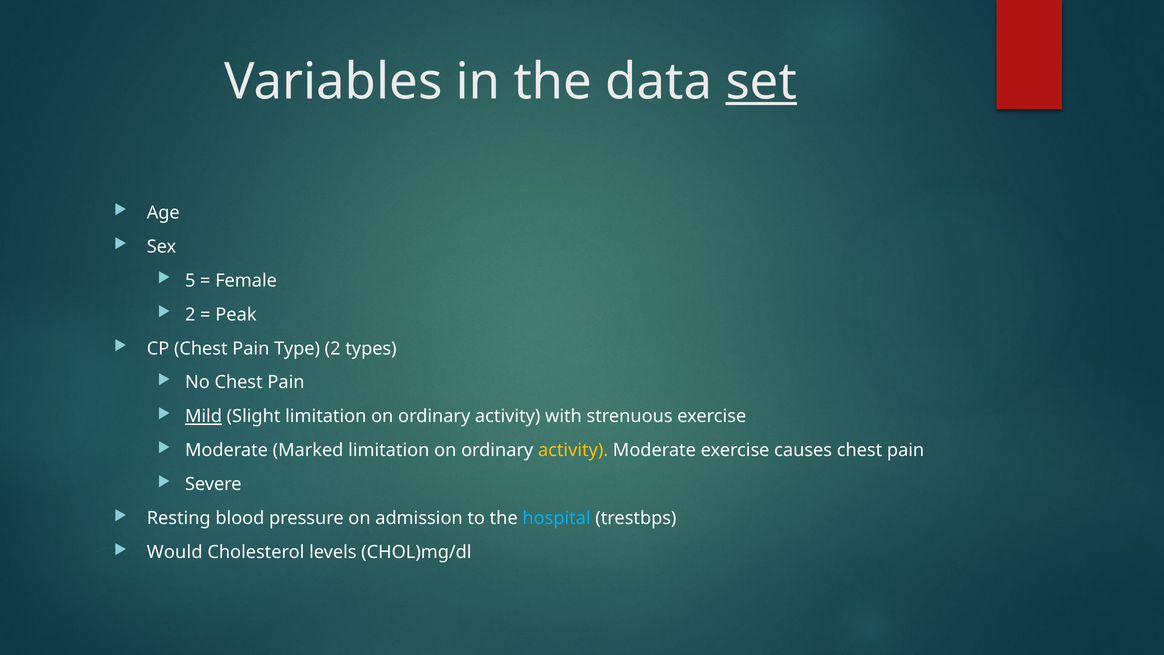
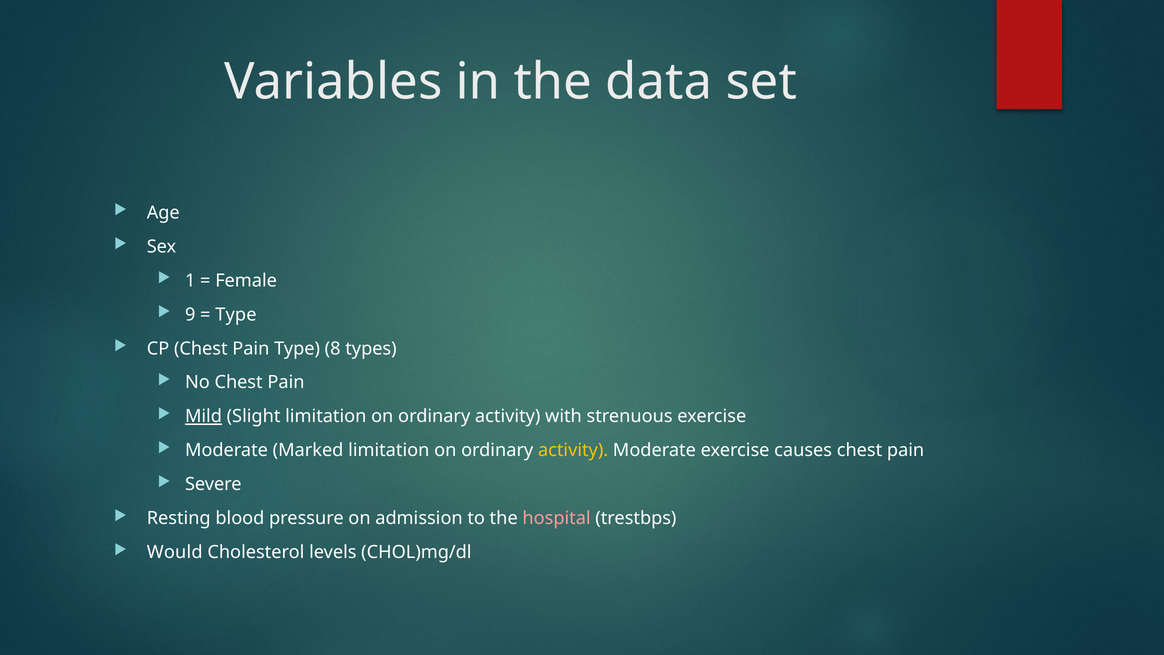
set underline: present -> none (761, 82)
5: 5 -> 1 (190, 280)
2: 2 -> 9 (190, 314)
Peak: Peak -> Type (236, 314)
Type 2: 2 -> 8 (333, 348)
hospital colour: light blue -> pink (557, 518)
